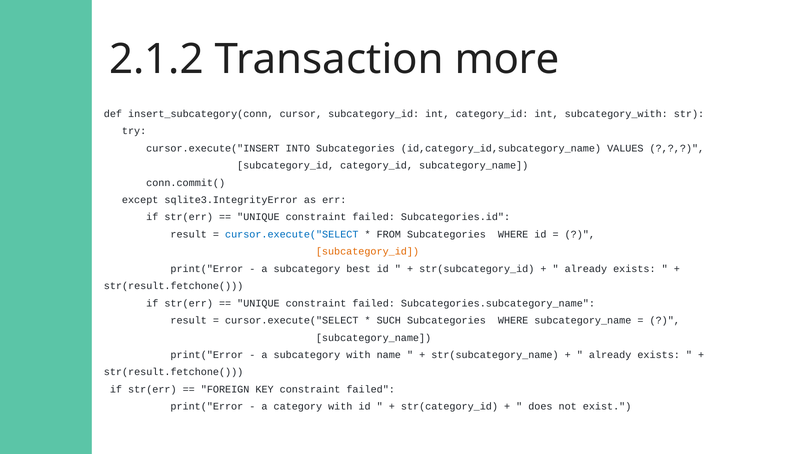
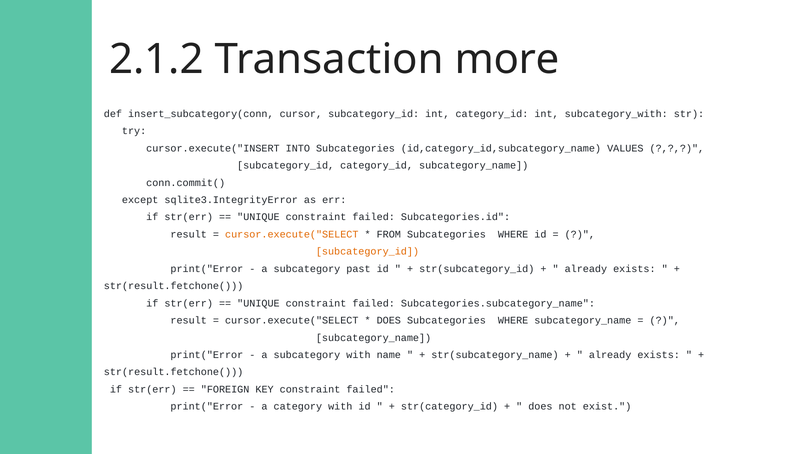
cursor.execute("SELECT colour: blue -> orange (292, 235)
best: best -> past (358, 269)
SUCH: SUCH -> DOES (389, 321)
